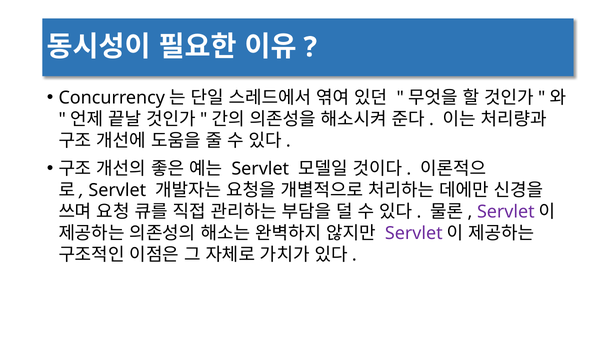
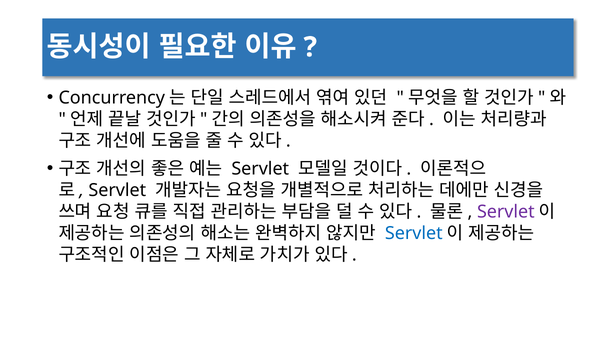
Servlet colour: purple -> blue (414, 234)
